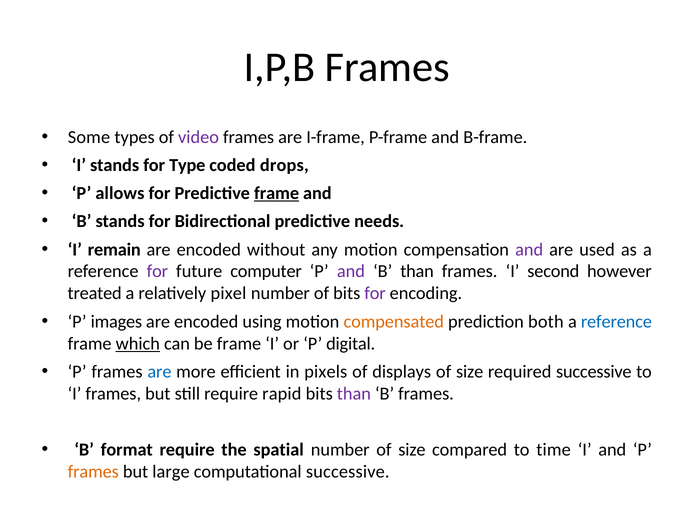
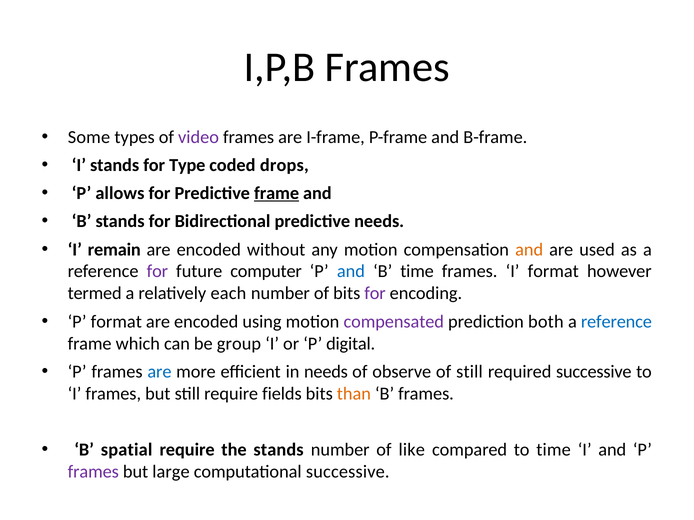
and colour: purple -> orange (529, 250)
and colour: purple -> blue (351, 272)
B than: than -> time (417, 272)
I second: second -> format (553, 272)
treated: treated -> termed (95, 294)
pixel: pixel -> each (228, 294)
P images: images -> format (116, 322)
compensated colour: orange -> purple (394, 322)
which underline: present -> none (138, 344)
be frame: frame -> group (239, 344)
in pixels: pixels -> needs (326, 372)
displays: displays -> observe (402, 372)
size: size -> still (470, 372)
rapid: rapid -> fields (282, 394)
than colour: purple -> orange (354, 394)
format: format -> spatial (127, 450)
the spatial: spatial -> stands (279, 450)
number of size: size -> like (412, 450)
frames colour: orange -> purple (93, 472)
